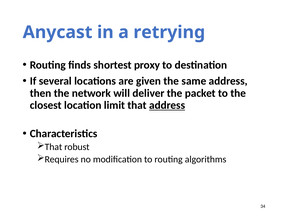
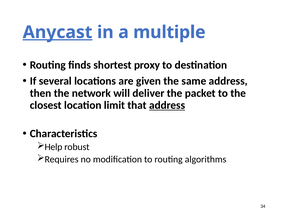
Anycast underline: none -> present (58, 32)
retrying: retrying -> multiple (169, 32)
That: That -> Help (53, 147)
